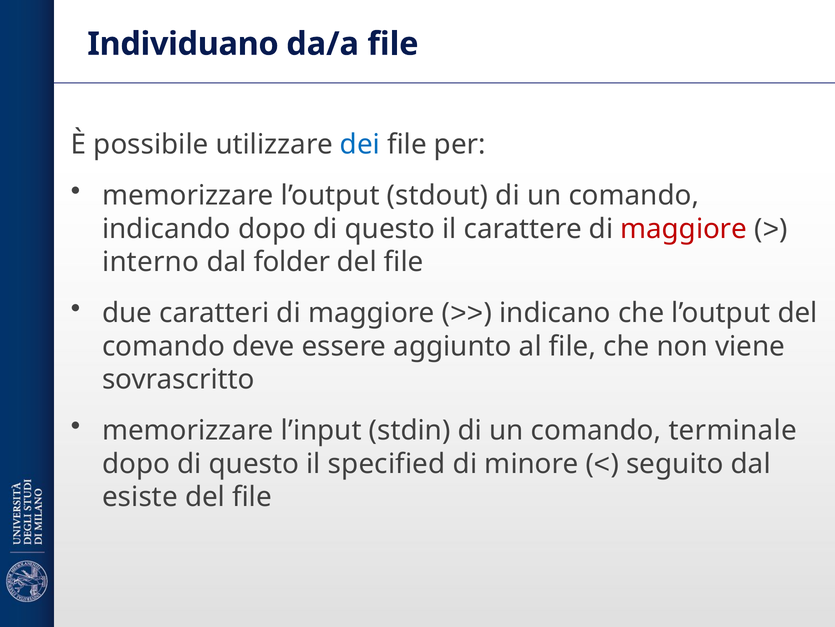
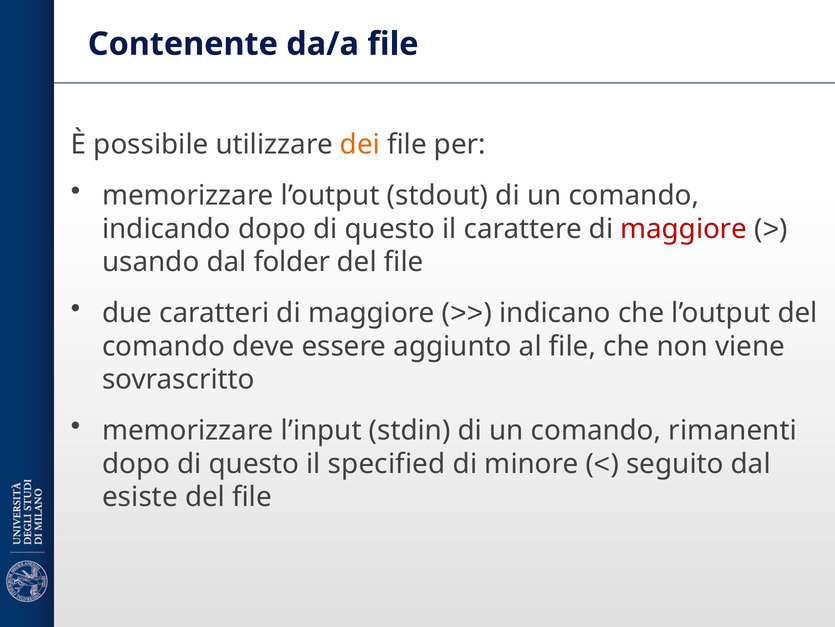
Individuano: Individuano -> Contenente (183, 44)
dei colour: blue -> orange (360, 145)
interno: interno -> usando (151, 262)
terminale: terminale -> rimanenti (733, 430)
